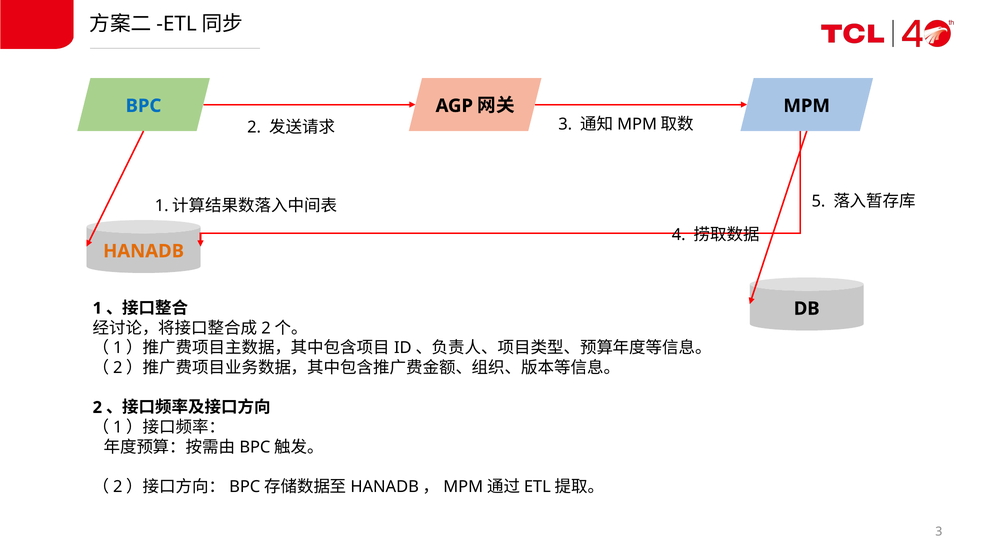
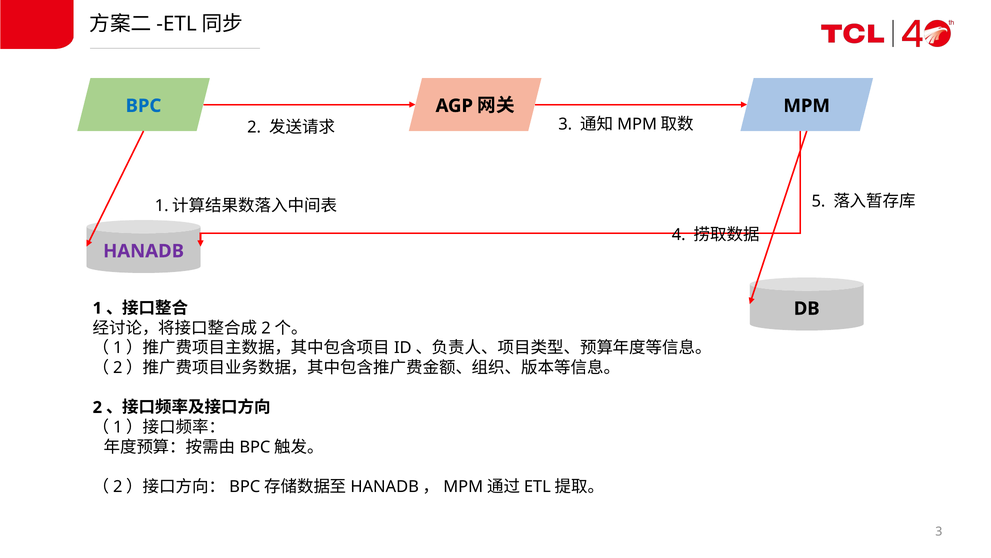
HANADB colour: orange -> purple (144, 251)
